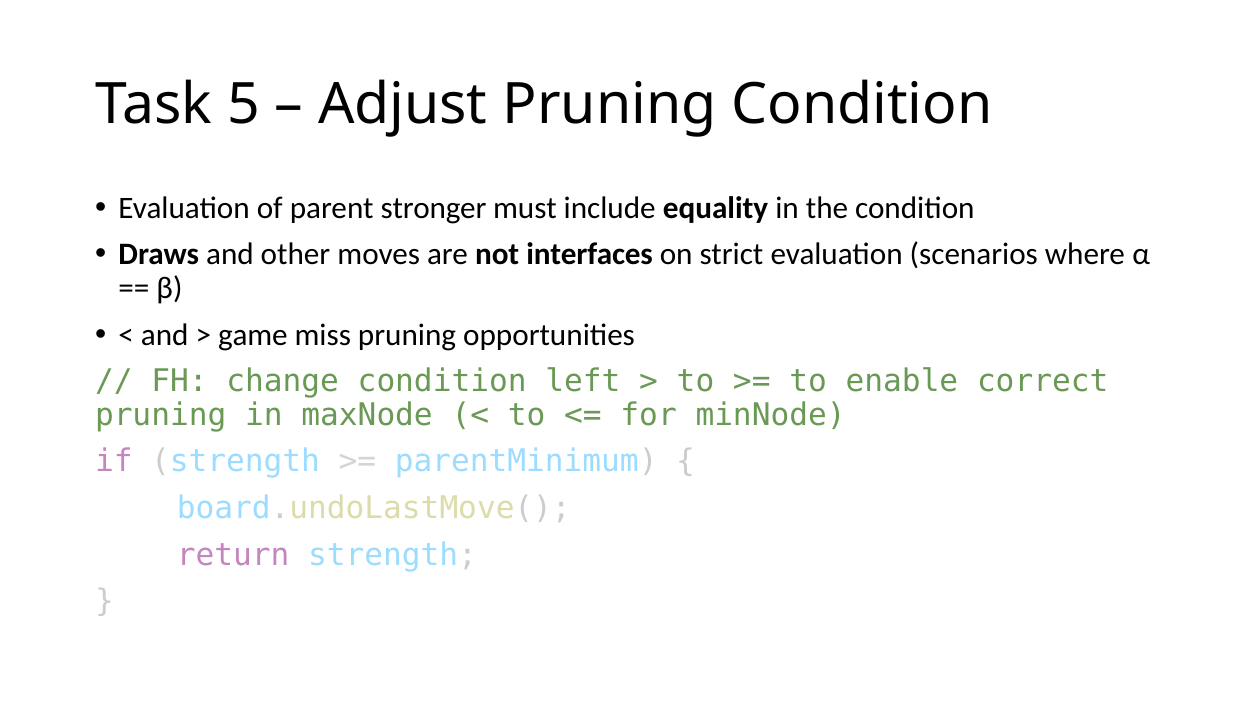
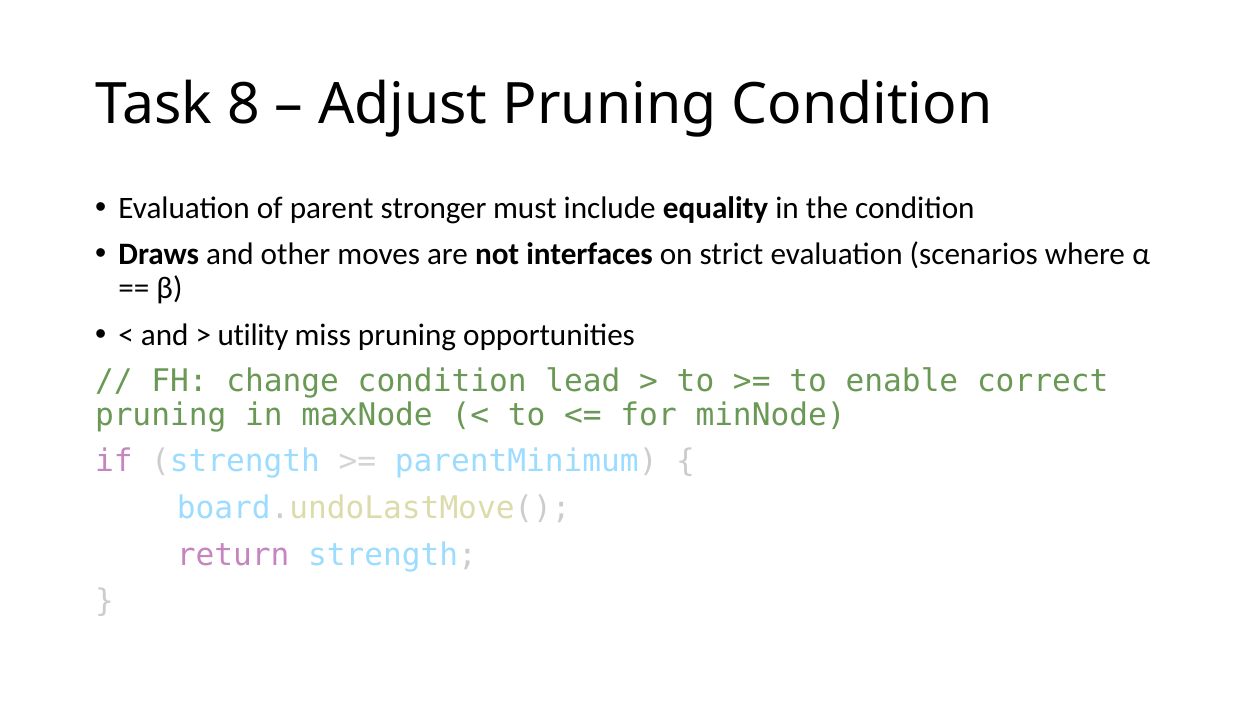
5: 5 -> 8 (243, 105)
game: game -> utility (253, 335)
left: left -> lead (583, 382)
